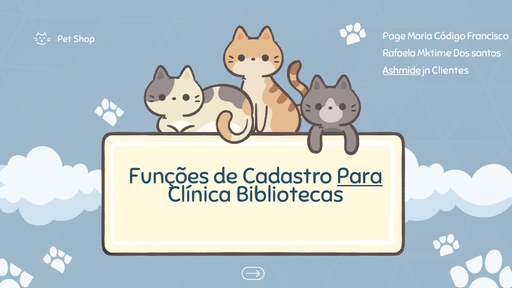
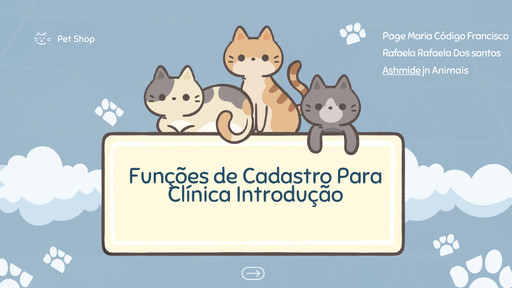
Rafaela Mktime: Mktime -> Rafaela (435, 53)
Clientes: Clientes -> Animais (450, 70)
Para underline: present -> none (360, 176)
Bibliotecas: Bibliotecas -> Introdução (290, 195)
